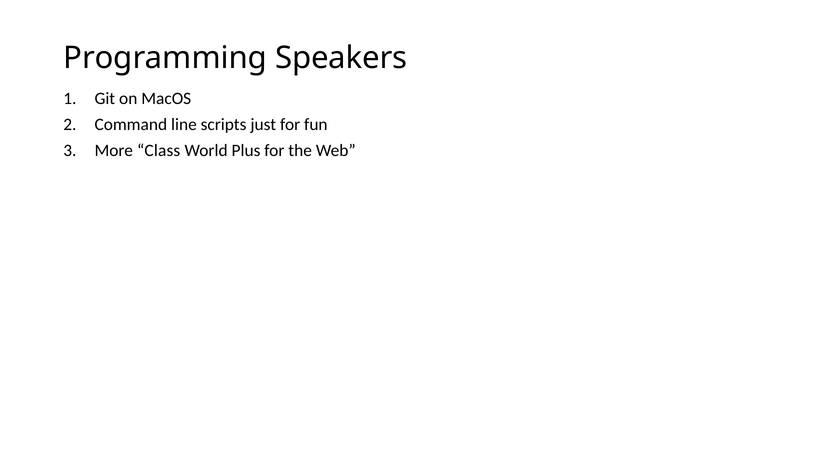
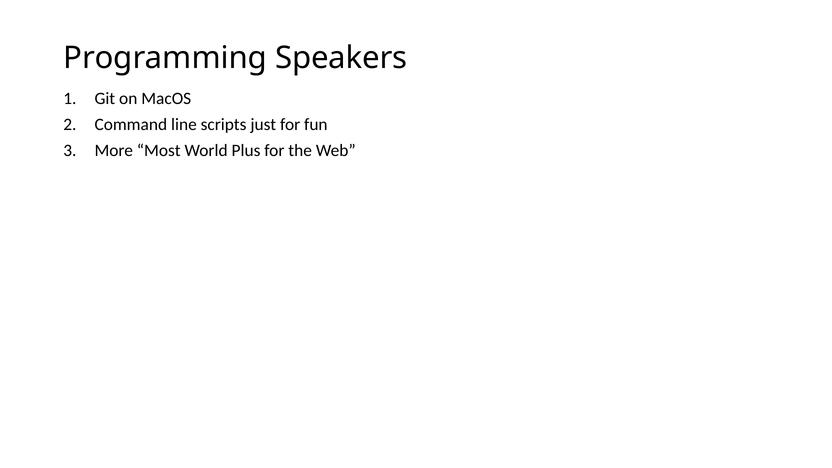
Class: Class -> Most (159, 151)
